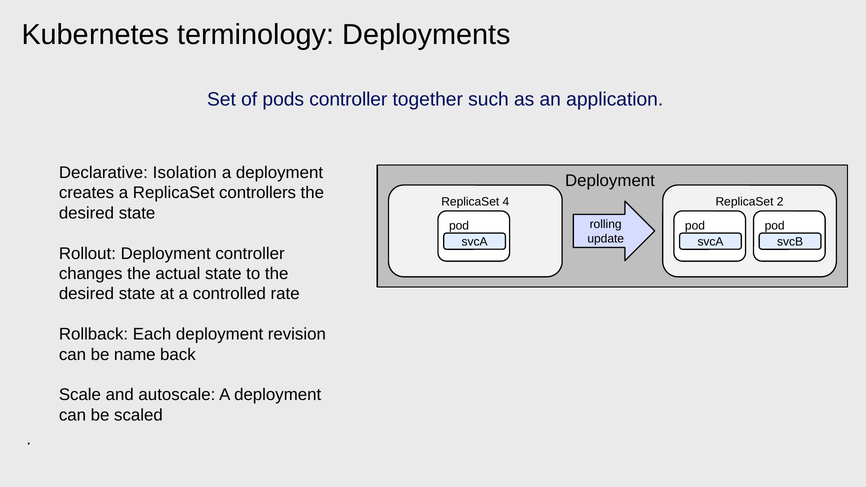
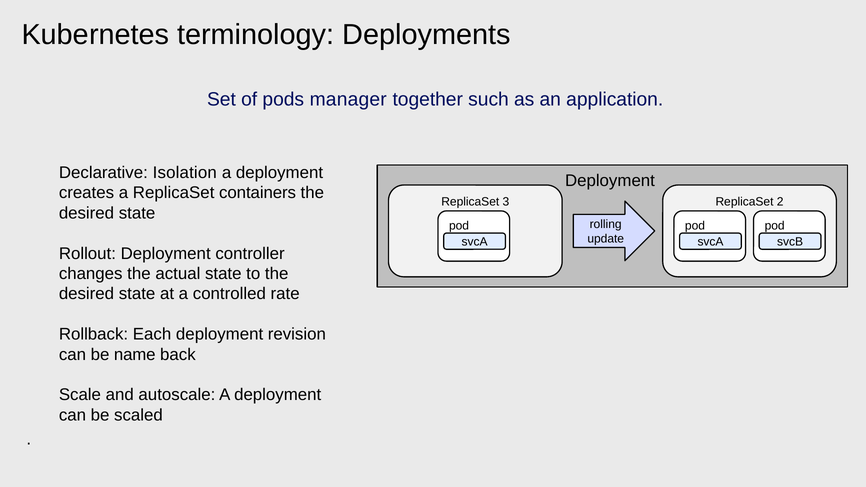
pods controller: controller -> manager (348, 99)
controllers: controllers -> containers (258, 193)
4: 4 -> 3 (506, 202)
